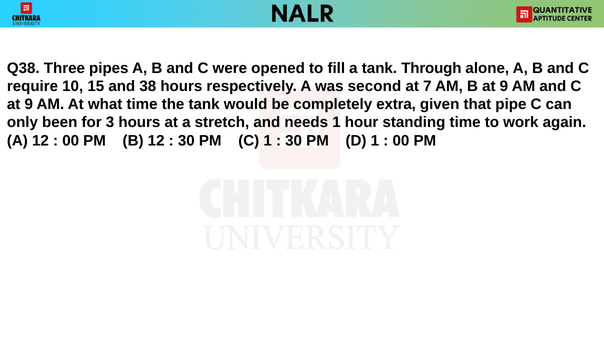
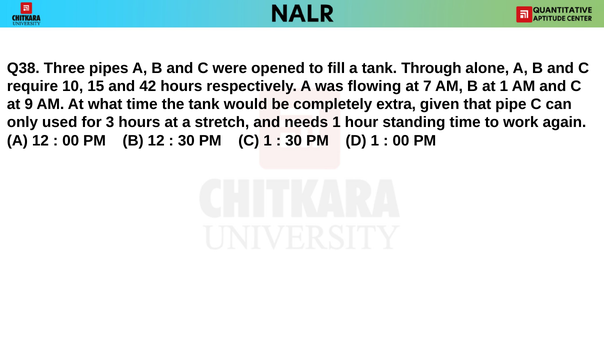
38: 38 -> 42 (148, 86)
second: second -> flowing (374, 86)
B at 9: 9 -> 1 (504, 86)
been: been -> used (60, 122)
